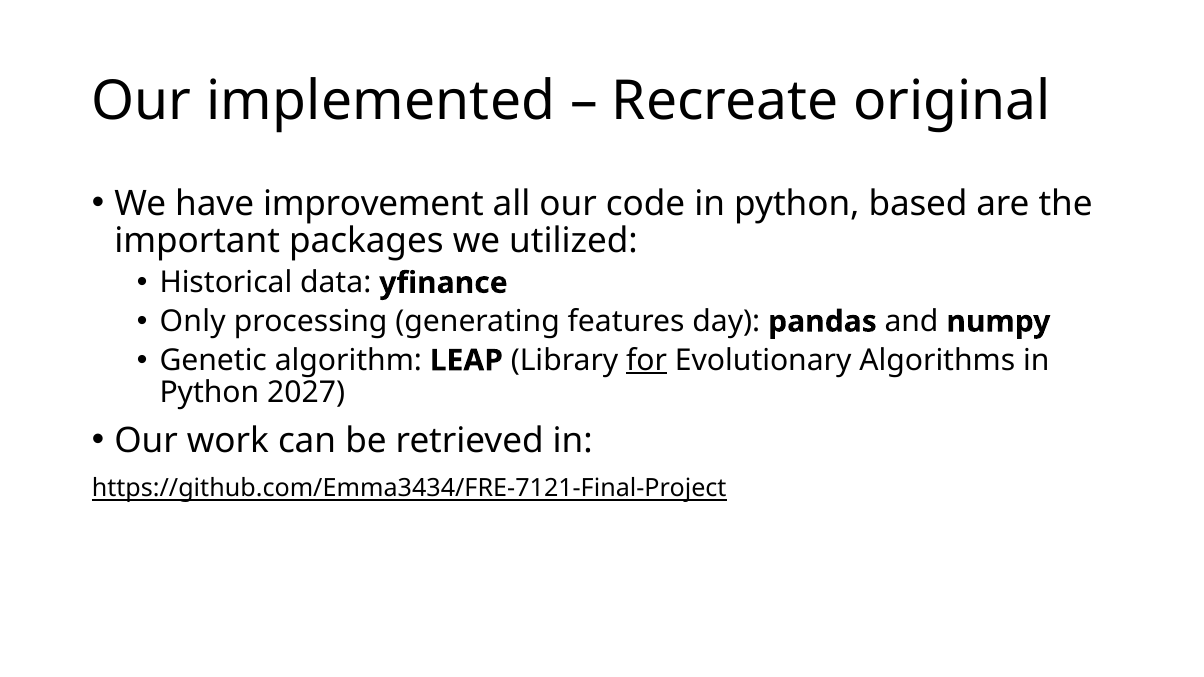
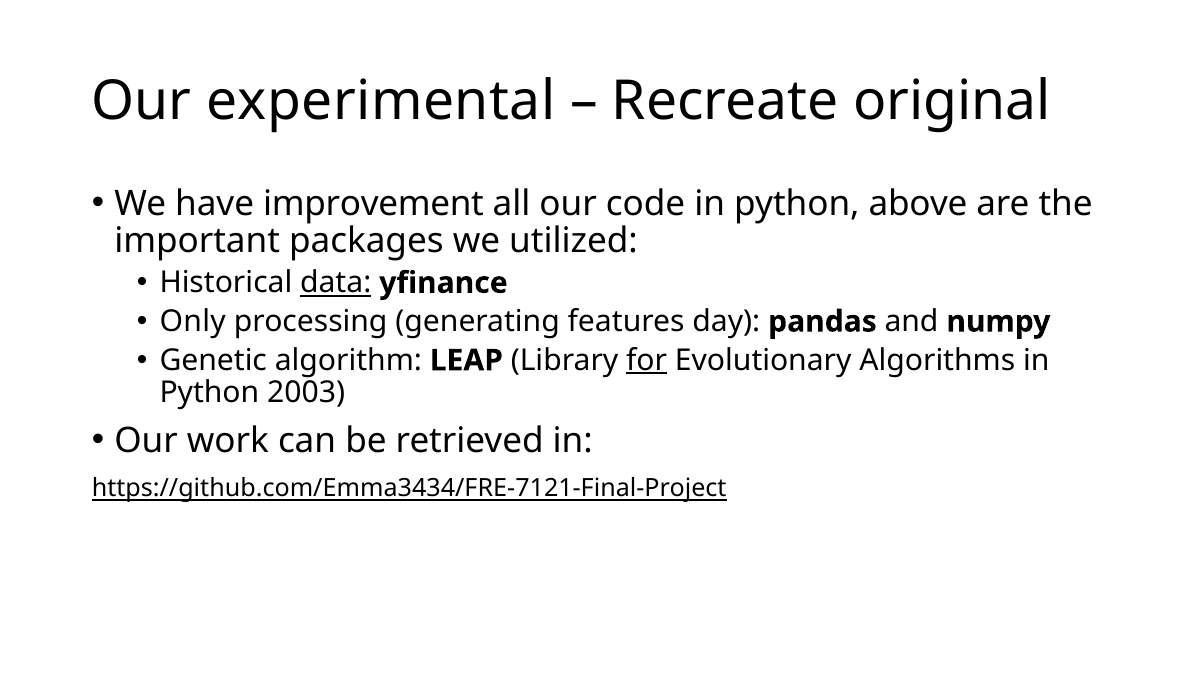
implemented: implemented -> experimental (381, 101)
based: based -> above (918, 204)
data underline: none -> present (336, 283)
2027: 2027 -> 2003 (306, 393)
